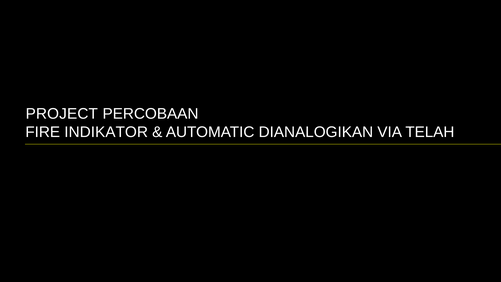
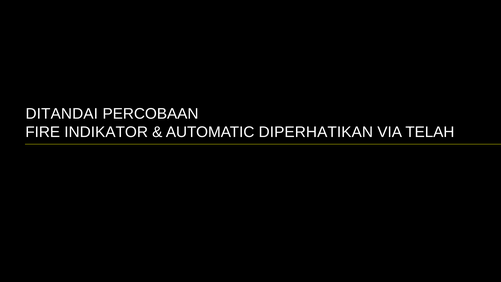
PROJECT: PROJECT -> DITANDAI (62, 114)
DIANALOGIKAN: DIANALOGIKAN -> DIPERHATIKAN (316, 132)
